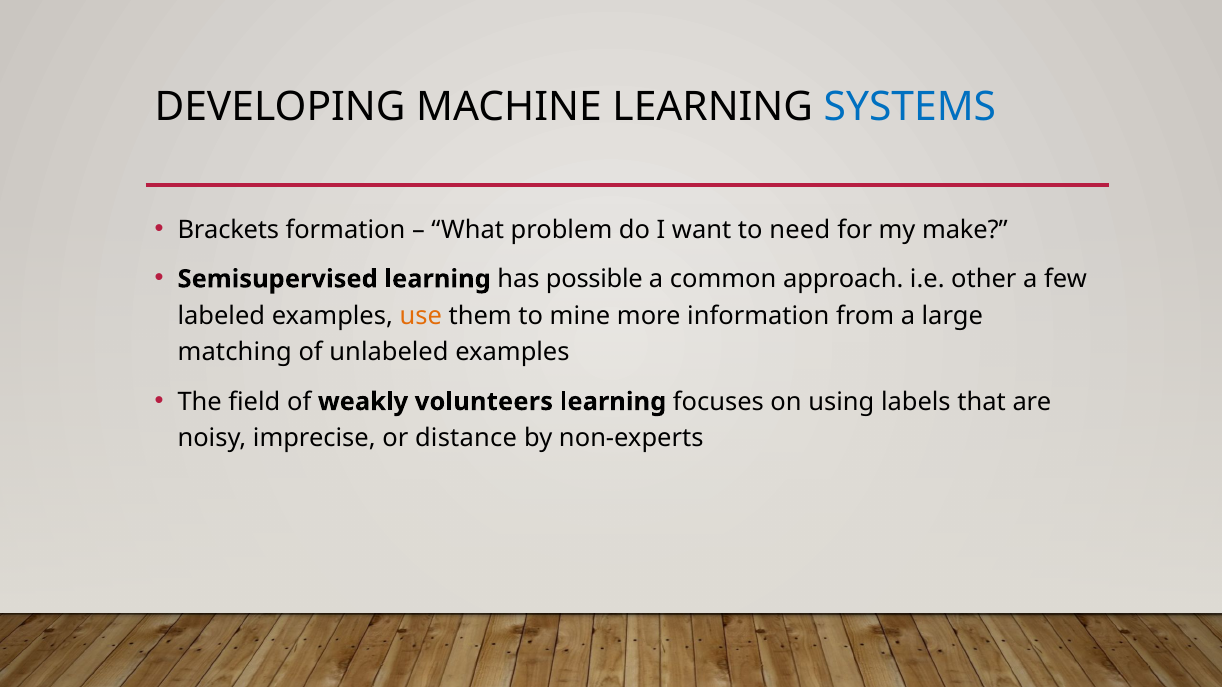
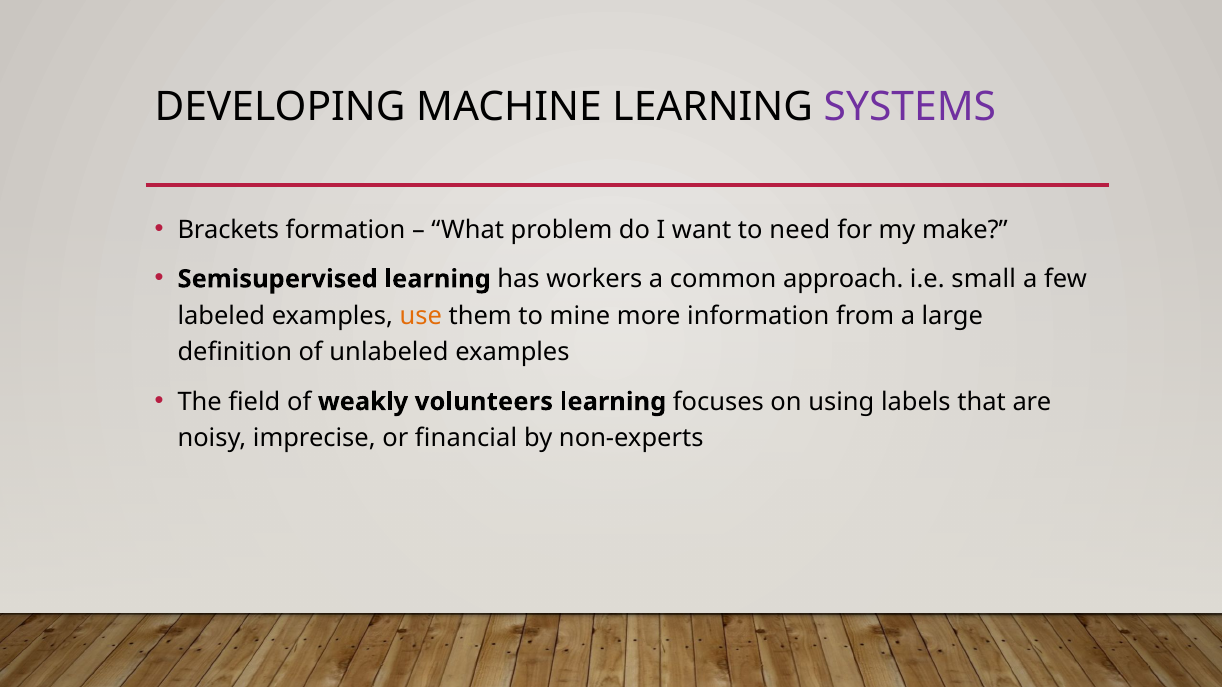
SYSTEMS colour: blue -> purple (910, 107)
possible: possible -> workers (594, 279)
other: other -> small (984, 279)
matching: matching -> definition (235, 352)
distance: distance -> financial (466, 439)
